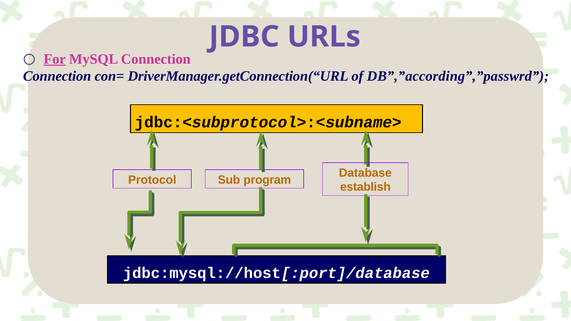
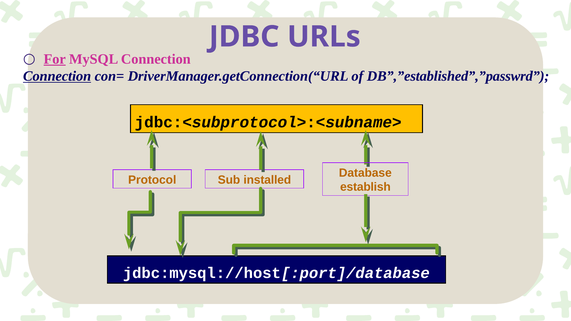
Connection underline: none -> present (57, 76)
DB”,”according”,”passwrd: DB”,”according”,”passwrd -> DB”,”established”,”passwrd (458, 76)
program: program -> installed (267, 180)
